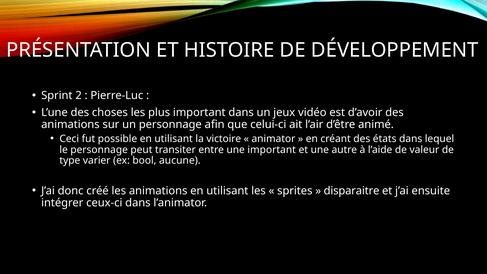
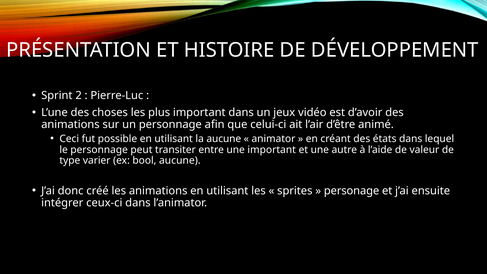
la victoire: victoire -> aucune (224, 139)
disparaitre: disparaitre -> personage (352, 191)
